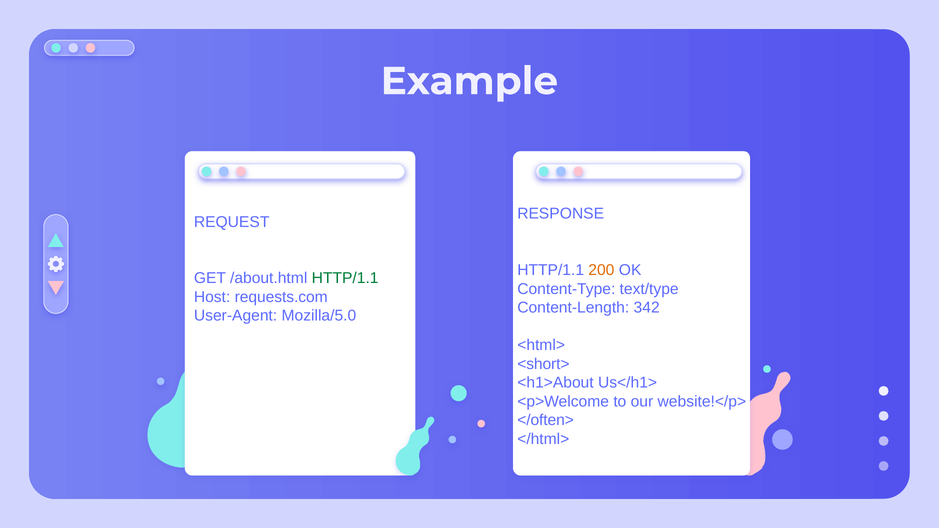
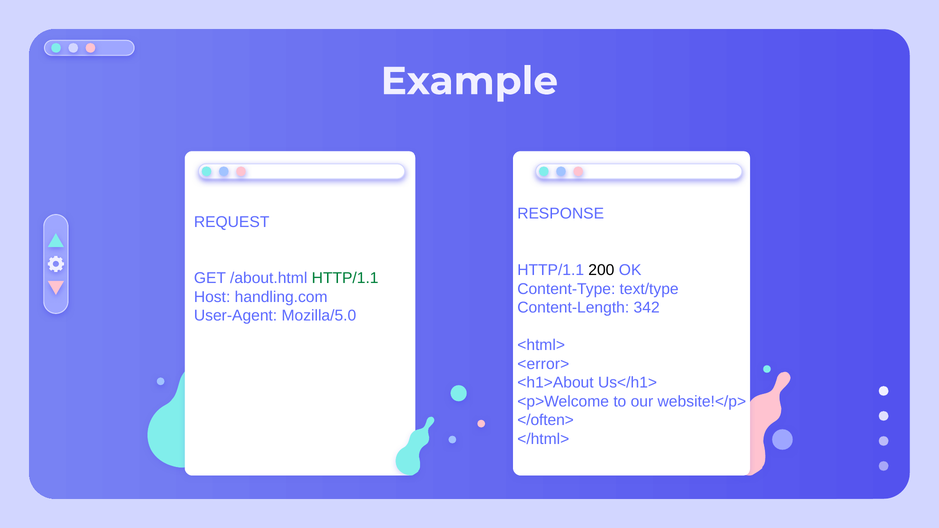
200 colour: orange -> black (601, 270)
requests.com: requests.com -> handling.com (281, 297)
<short>: <short> -> <error> (543, 364)
